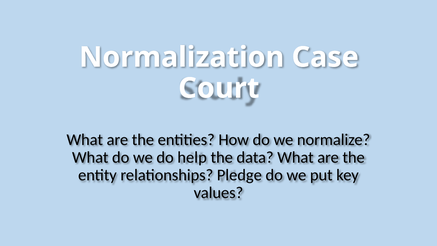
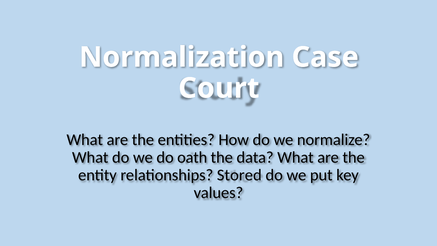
help: help -> oath (192, 157)
Pledge: Pledge -> Stored (239, 175)
